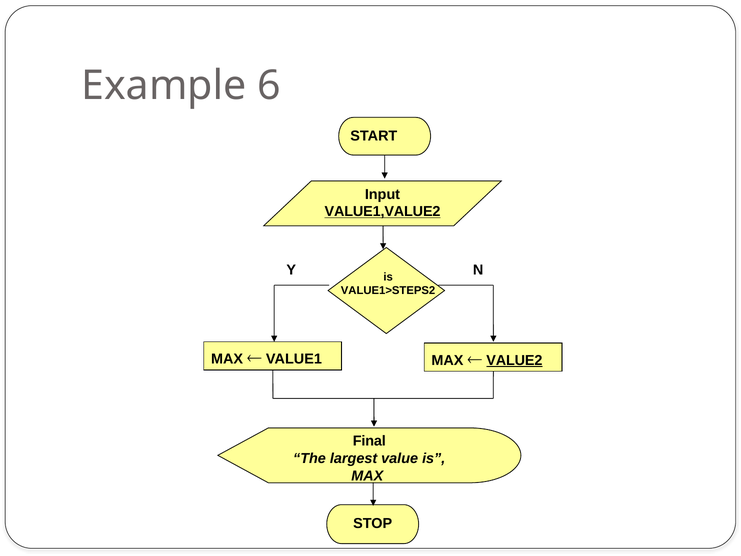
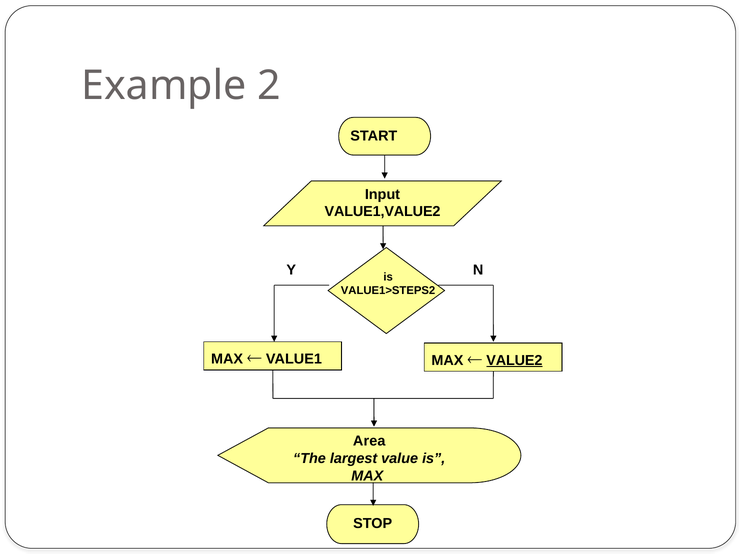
6: 6 -> 2 (269, 86)
VALUE1,VALUE2 underline: present -> none (383, 211)
Final: Final -> Area (369, 441)
